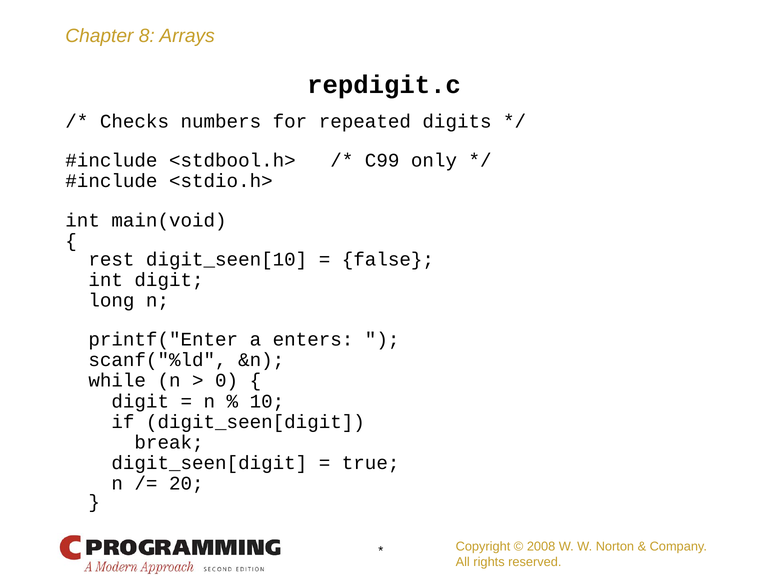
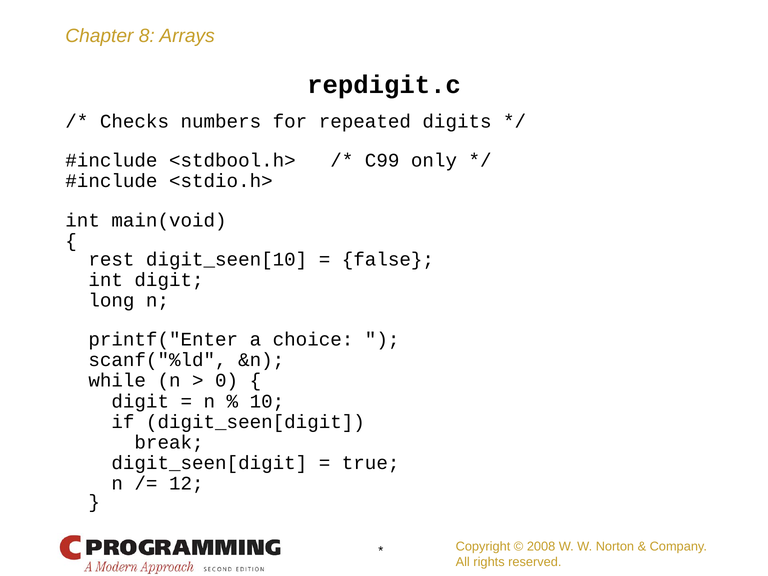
enters: enters -> choice (313, 339)
20: 20 -> 12 (186, 484)
